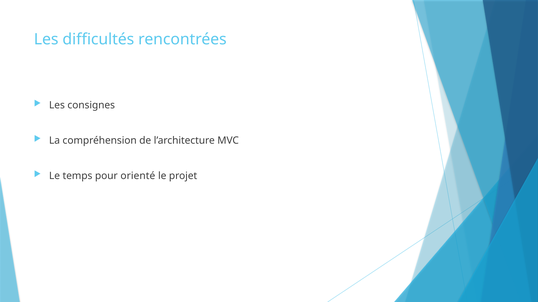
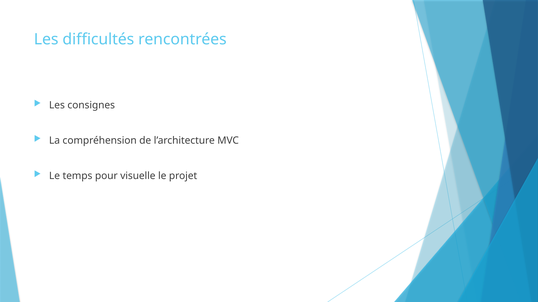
orienté: orienté -> visuelle (138, 176)
